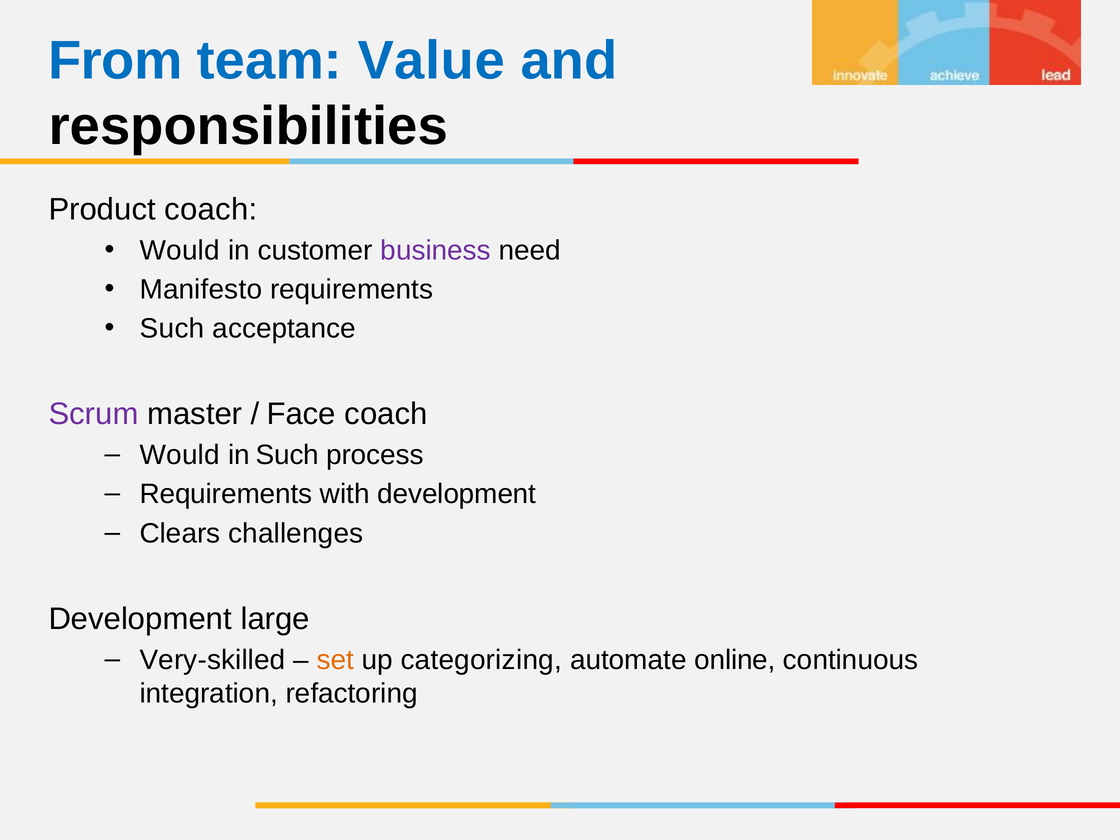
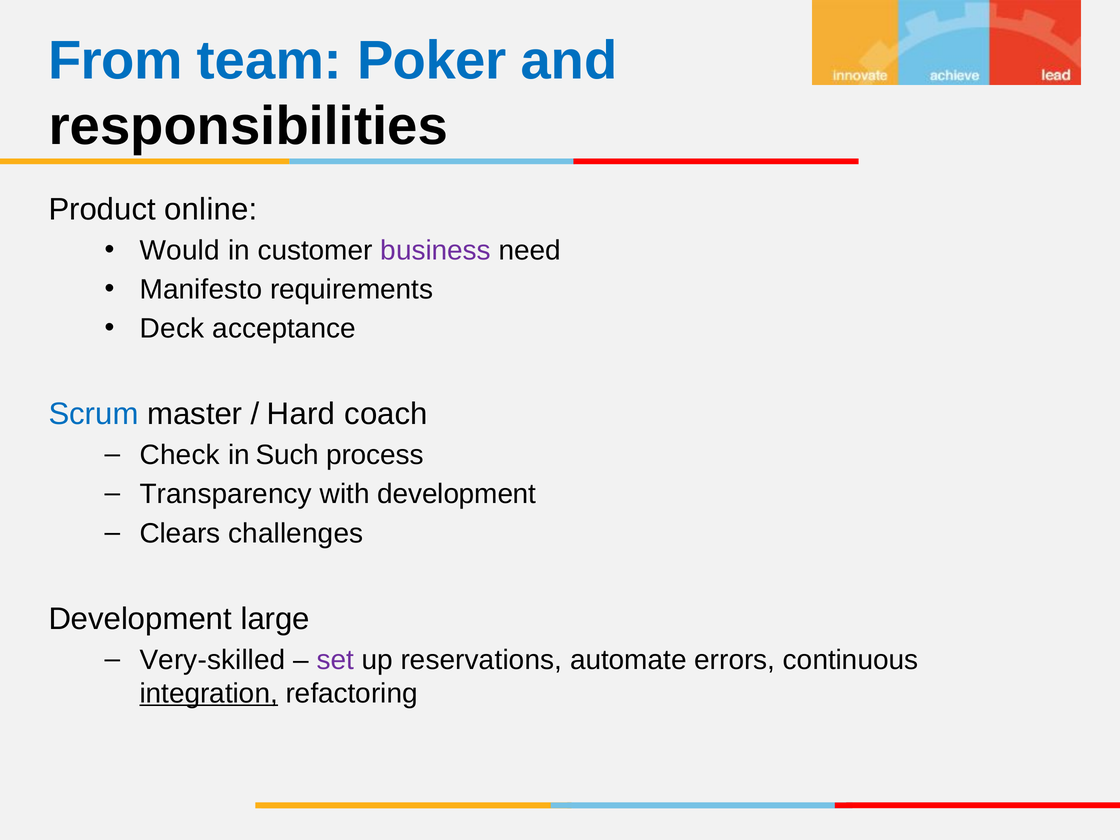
Value: Value -> Poker (432, 61)
Product coach: coach -> online (211, 209)
Such: Such -> Deck (172, 329)
Scrum colour: purple -> blue (94, 414)
Face: Face -> Hard (301, 414)
Would: Would -> Check (180, 455)
Requirements: Requirements -> Transparency (226, 494)
set colour: orange -> purple (335, 660)
categorizing: categorizing -> reservations (481, 660)
online: online -> errors (735, 660)
integration underline: none -> present (209, 693)
